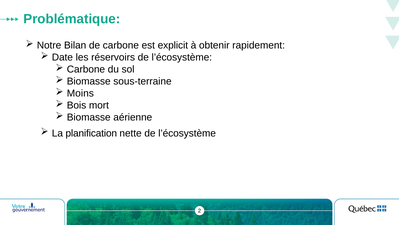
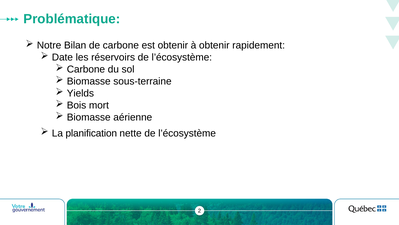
est explicit: explicit -> obtenir (173, 45)
Moins: Moins -> Yields (80, 93)
